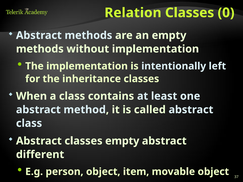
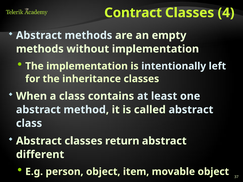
Relation: Relation -> Contract (133, 13)
0: 0 -> 4 (226, 13)
classes empty: empty -> return (122, 141)
